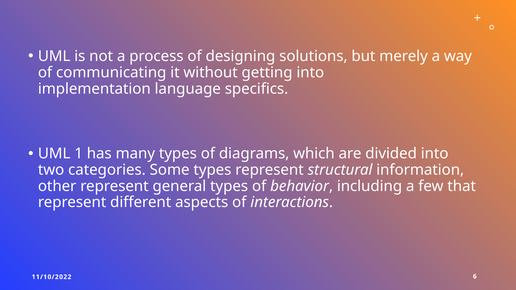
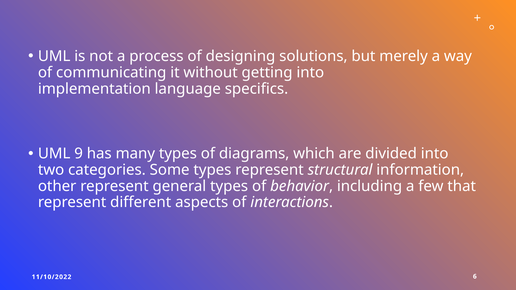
1: 1 -> 9 (79, 154)
